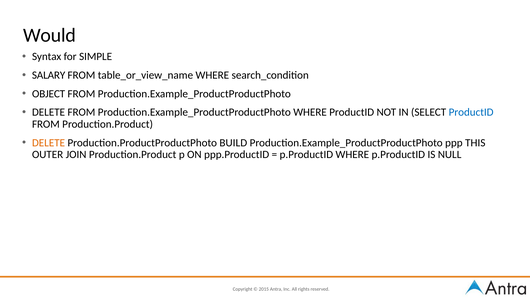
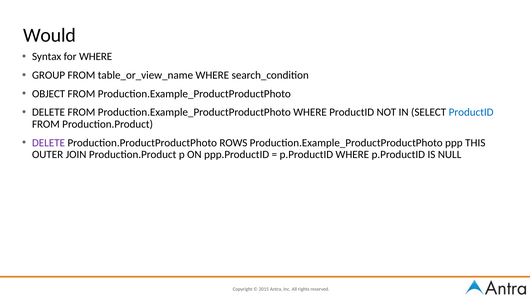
for SIMPLE: SIMPLE -> WHERE (96, 57)
SALARY: SALARY -> GROUP (49, 75)
DELETE colour: orange -> purple (49, 143)
BUILD: BUILD -> ROWS (233, 143)
